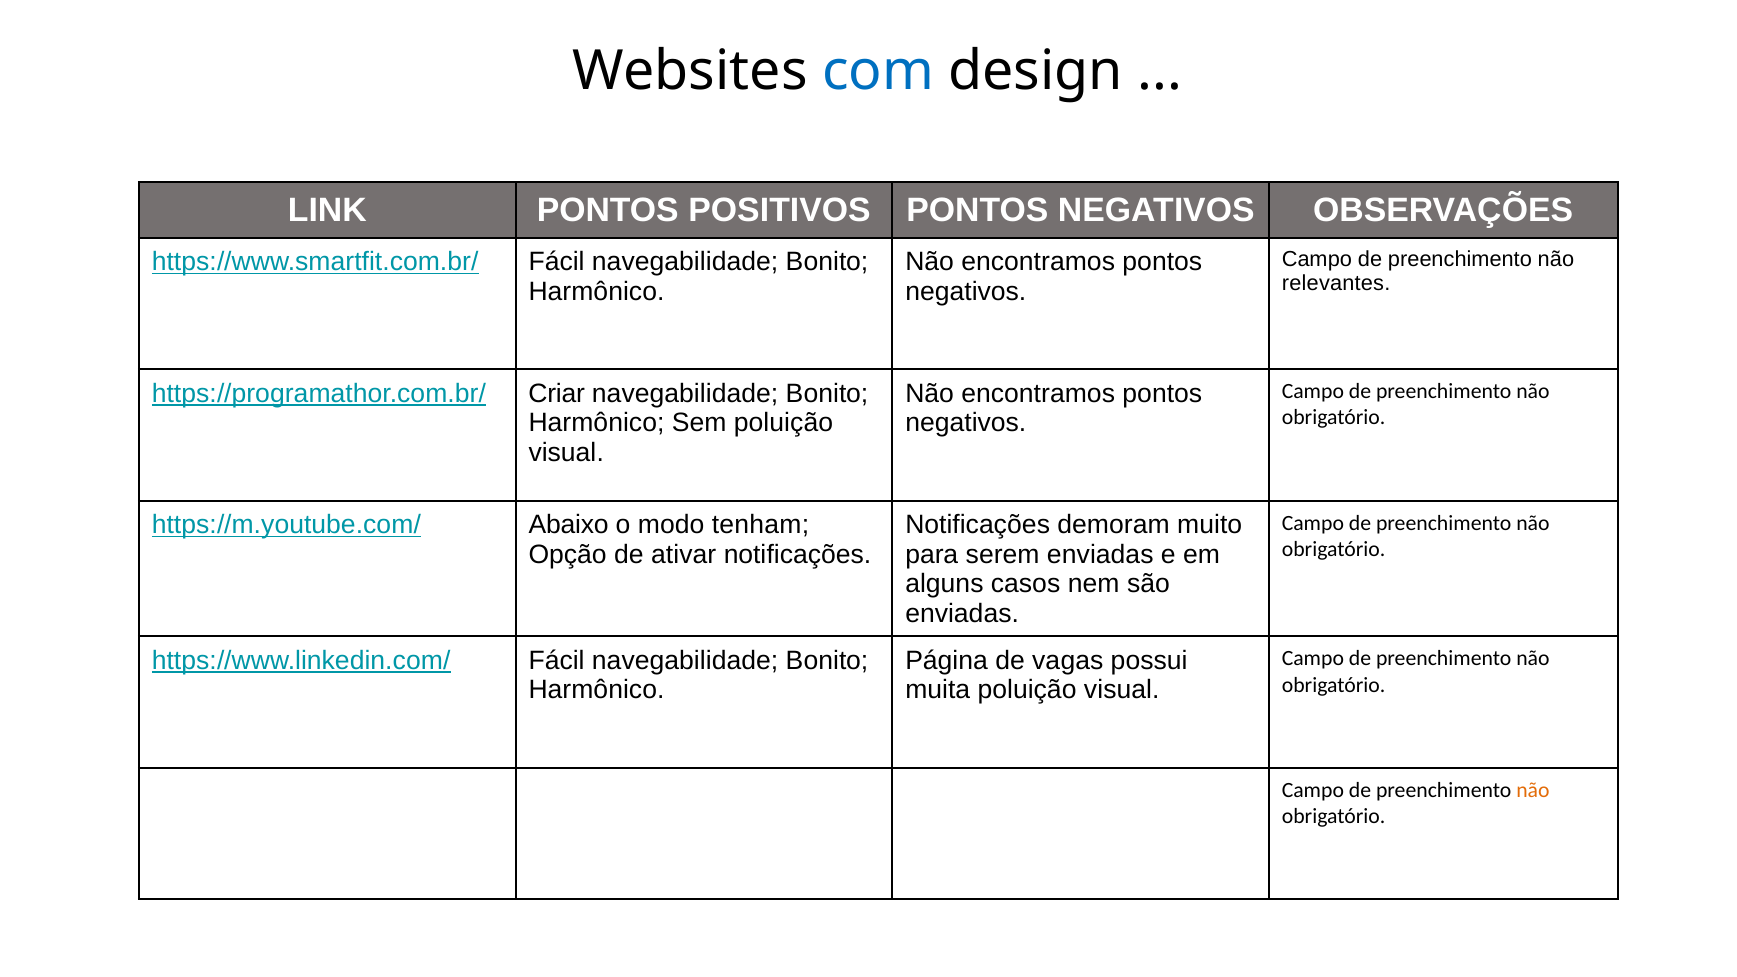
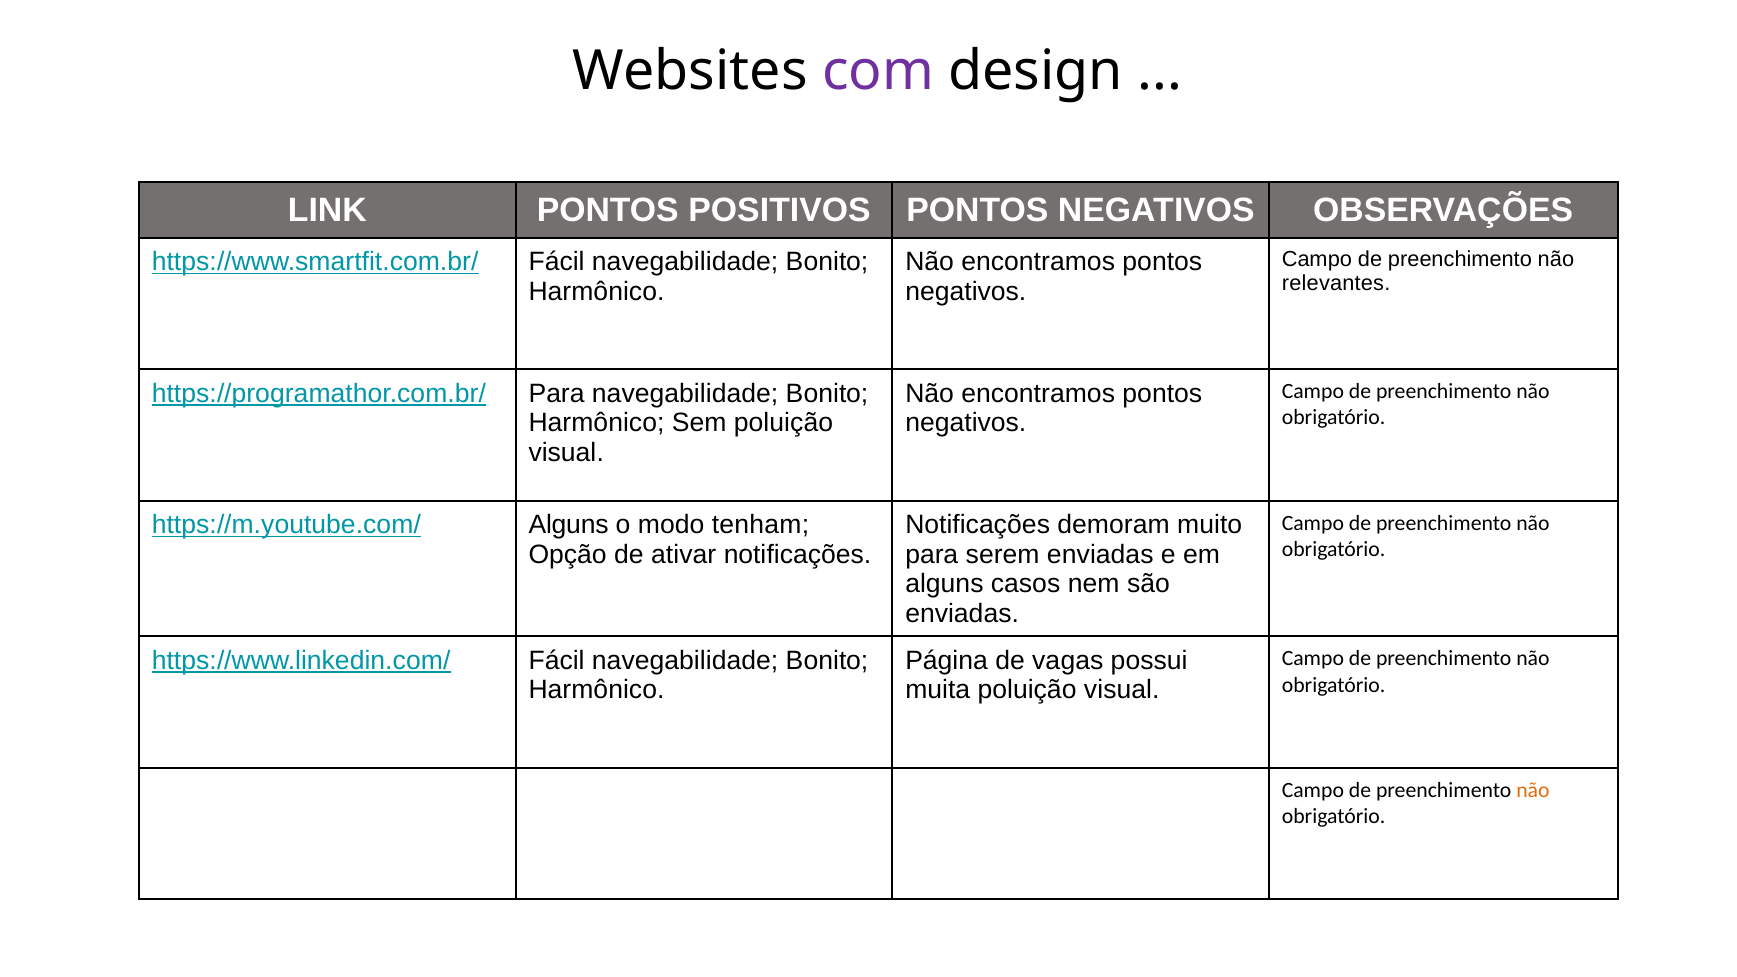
com colour: blue -> purple (878, 71)
https://programathor.com.br/ Criar: Criar -> Para (557, 393)
https://m.youtube.com/ Abaixo: Abaixo -> Alguns (569, 525)
